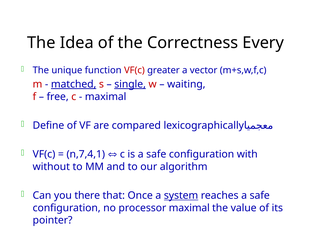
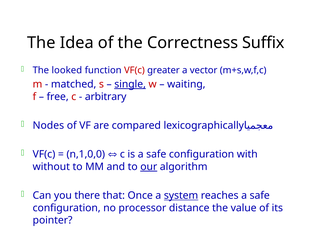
Every: Every -> Suffix (263, 43)
unique: unique -> looked (67, 70)
matched underline: present -> none (74, 84)
maximal: maximal -> arbitrary (106, 97)
Define: Define -> Nodes (48, 125)
n,7,4,1: n,7,4,1 -> n,1,0,0 (86, 154)
our underline: none -> present (149, 167)
processor maximal: maximal -> distance (189, 208)
